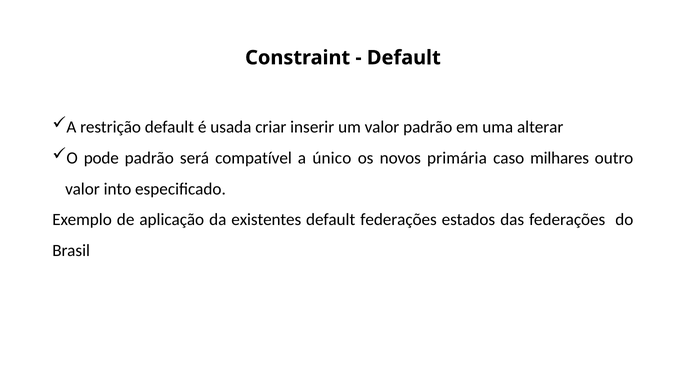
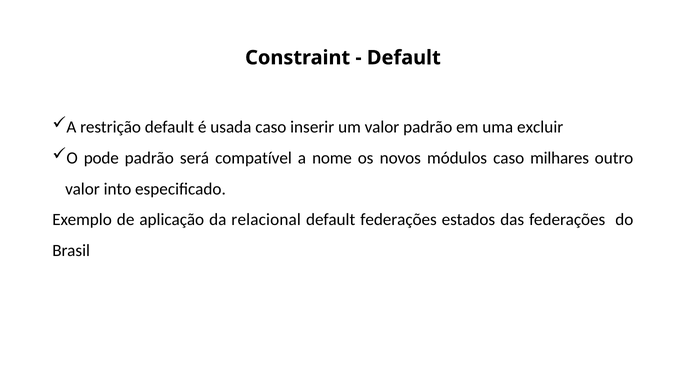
usada criar: criar -> caso (271, 127)
alterar: alterar -> excluir (540, 127)
único: único -> nome (332, 158)
primária: primária -> módulos (457, 158)
existentes: existentes -> relacional (266, 220)
